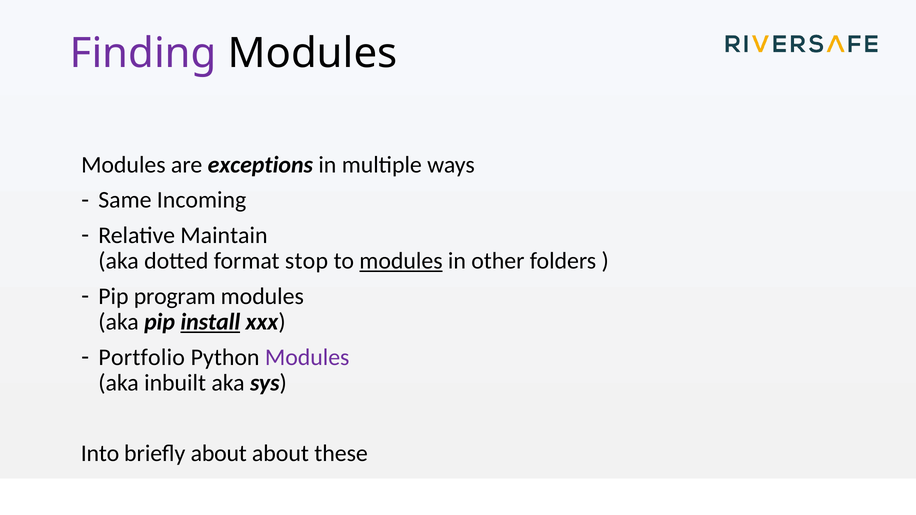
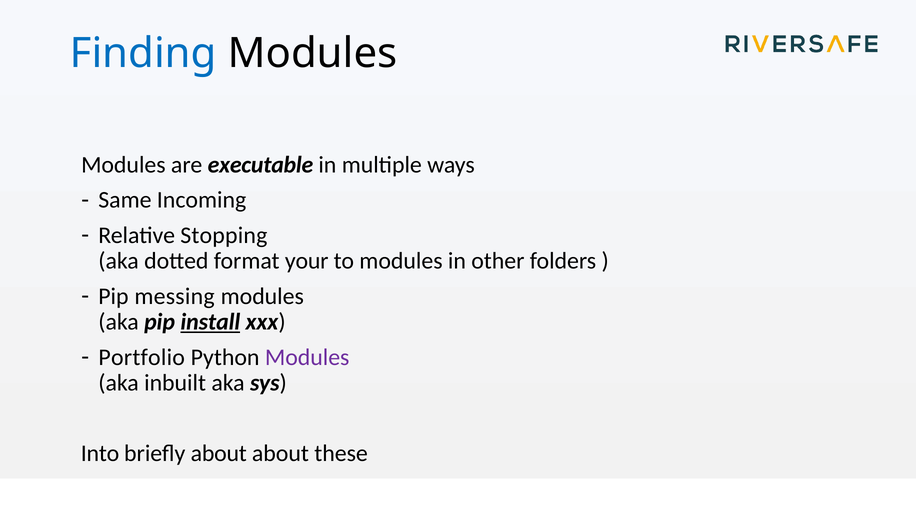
Finding colour: purple -> blue (143, 53)
exceptions: exceptions -> executable (260, 165)
Maintain: Maintain -> Stopping (224, 235)
stop: stop -> your (307, 261)
modules underline: present -> none (401, 261)
program: program -> messing (175, 296)
